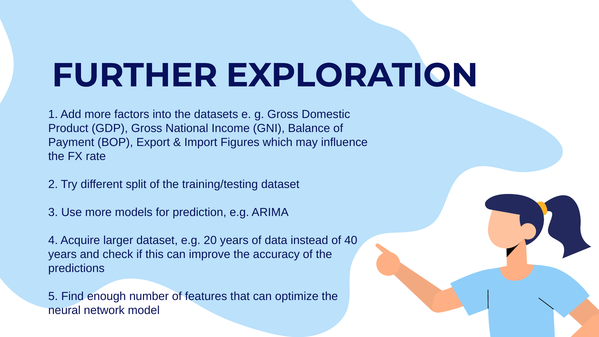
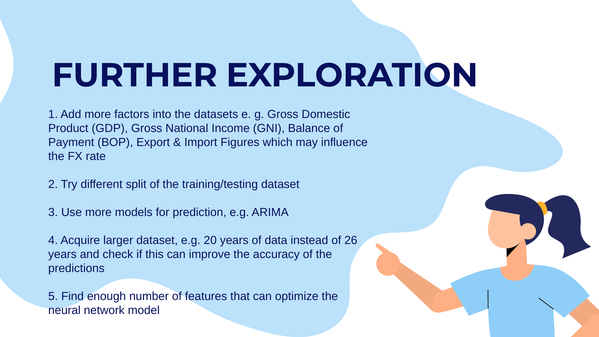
40: 40 -> 26 (351, 240)
